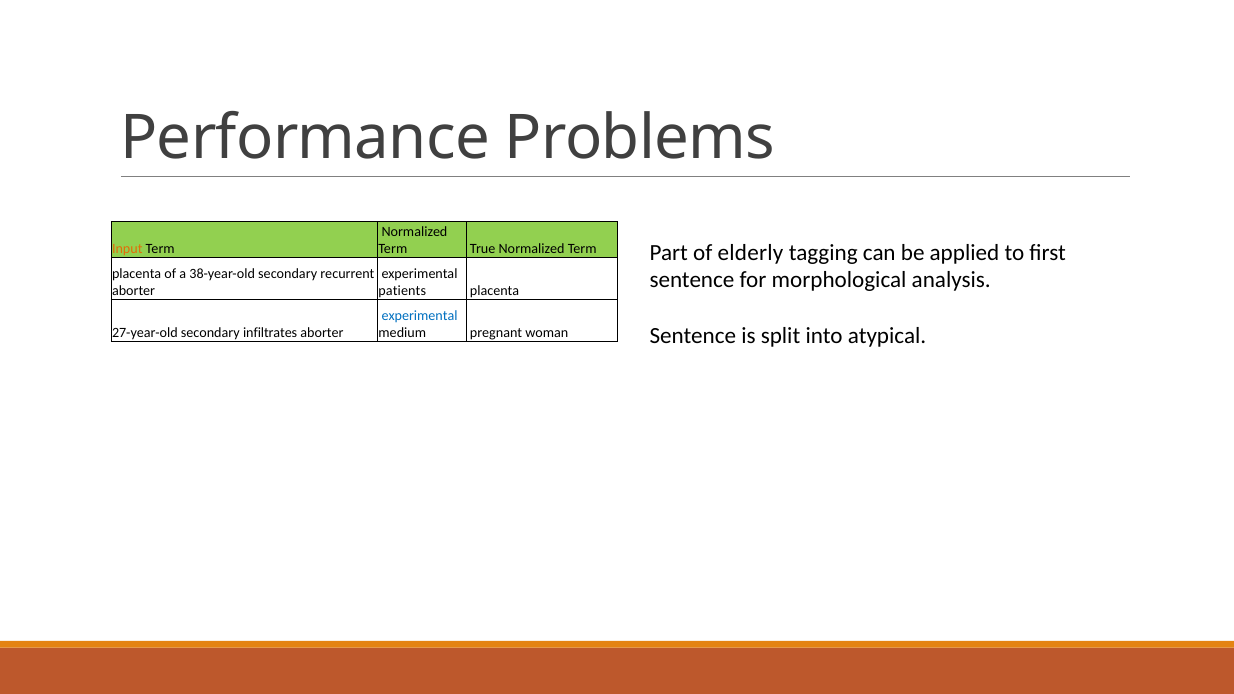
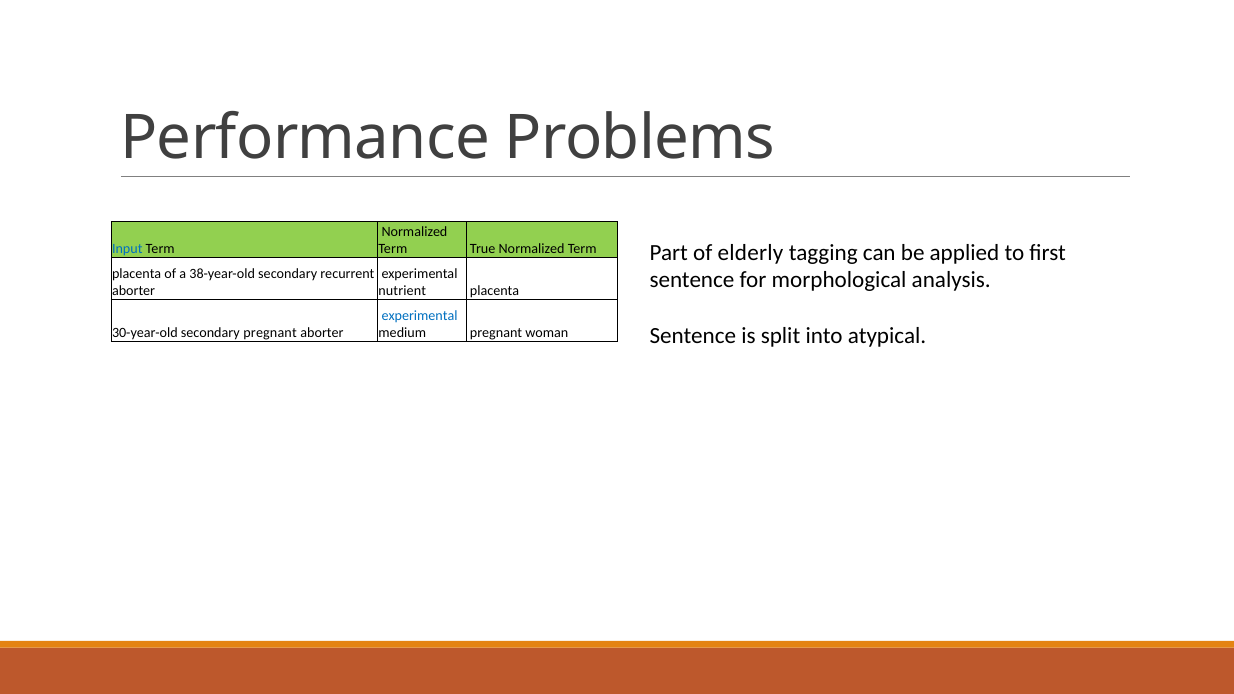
Input colour: orange -> blue (127, 249)
patients: patients -> nutrient (402, 291)
27-year-old: 27-year-old -> 30-year-old (145, 333)
secondary infiltrates: infiltrates -> pregnant (270, 333)
